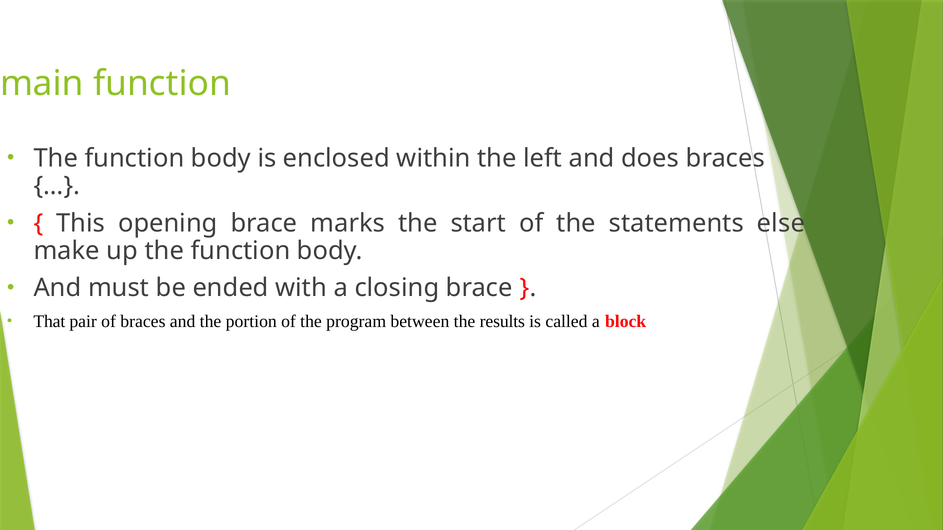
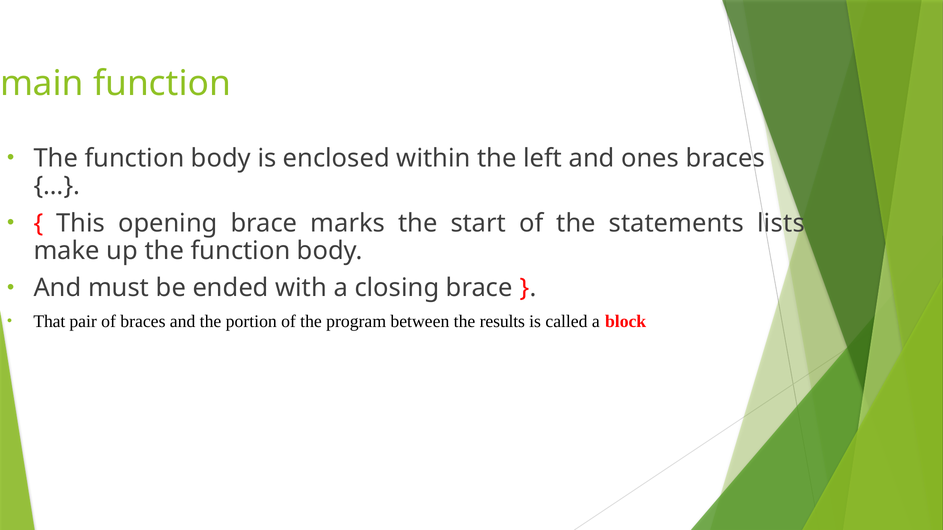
does: does -> ones (650, 158)
else: else -> lists (781, 223)
